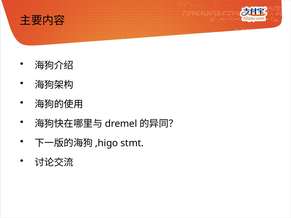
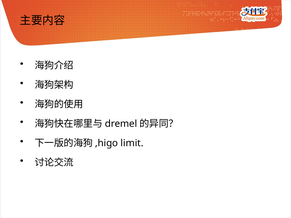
stmt: stmt -> limit (132, 143)
